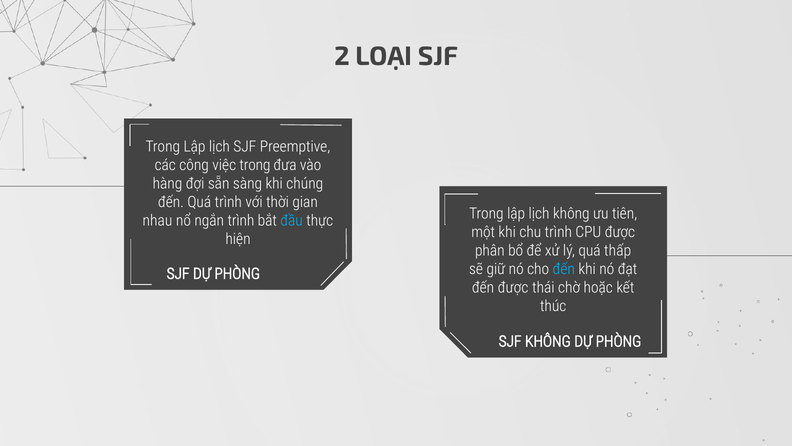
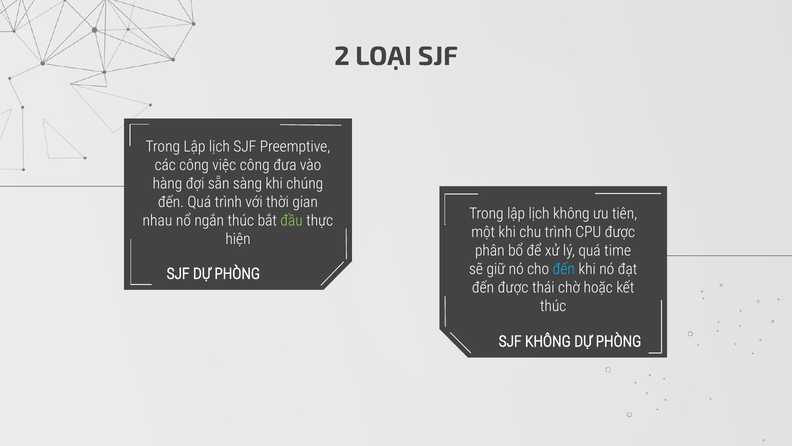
việc trong: trong -> công (255, 165)
ngắn trình: trình -> thúc (241, 220)
đầu colour: light blue -> light green (292, 220)
thấp: thấp -> time (618, 250)
